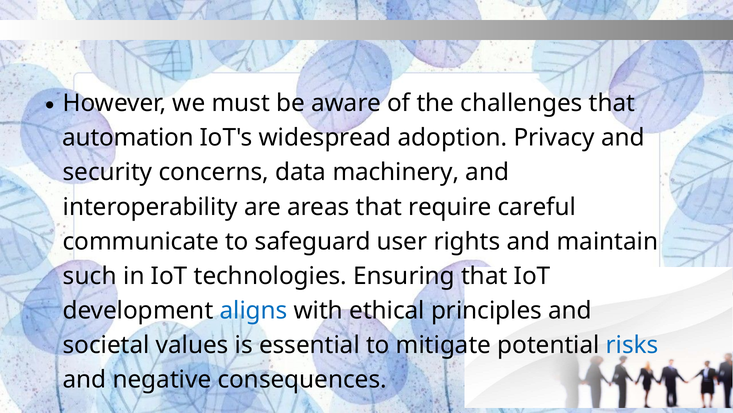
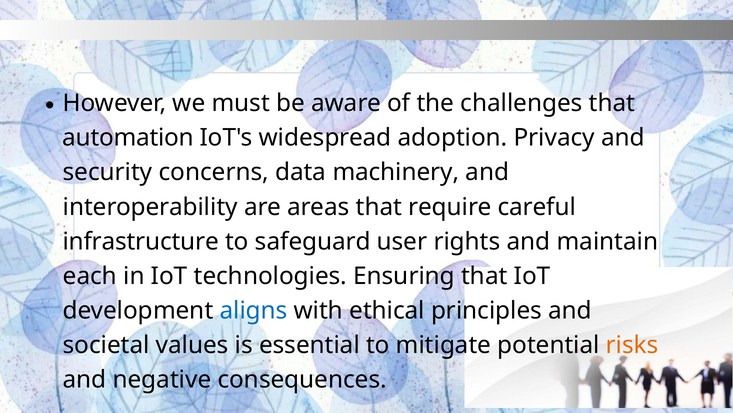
communicate: communicate -> infrastructure (141, 241)
such: such -> each (90, 276)
risks colour: blue -> orange (632, 345)
